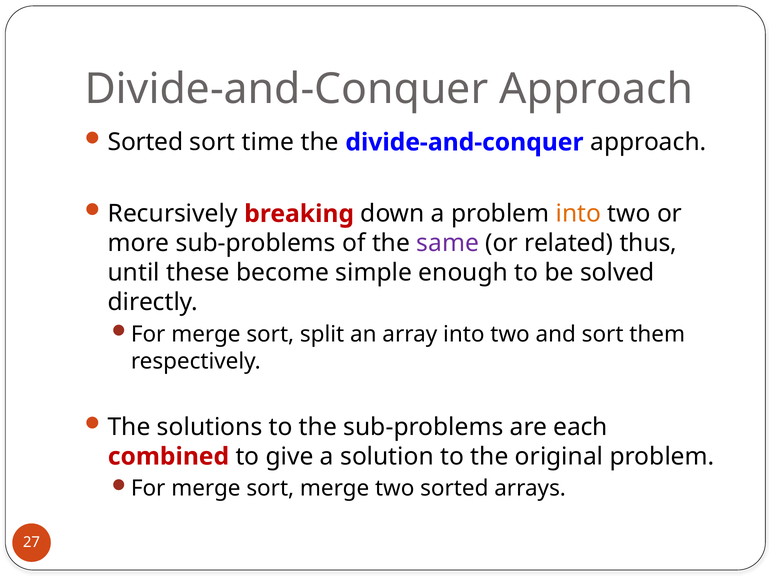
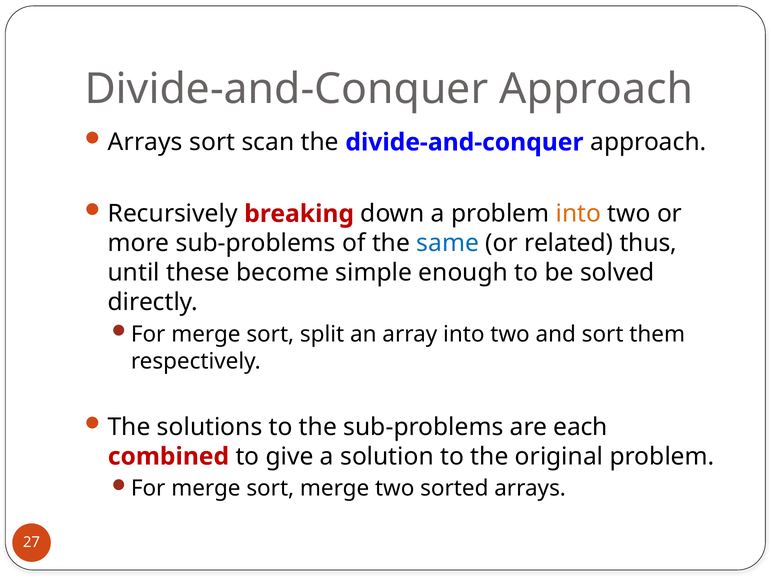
Sorted: Sorted -> Arrays (145, 142)
time: time -> scan (268, 142)
same colour: purple -> blue (448, 243)
